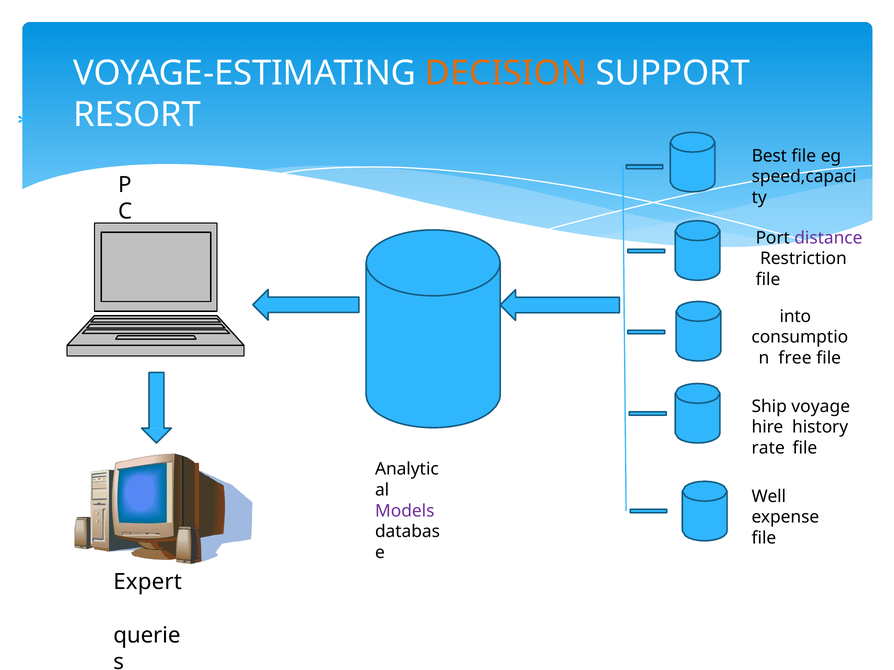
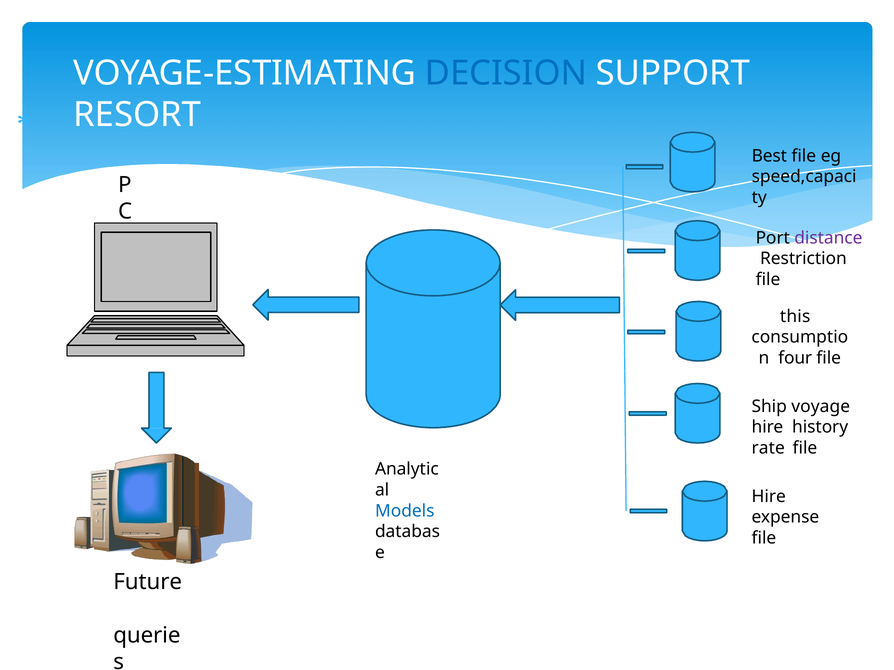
DECISION colour: orange -> blue (506, 73)
into: into -> this (795, 317)
free: free -> four (795, 358)
Well: Well -> Hire (769, 497)
Models colour: purple -> blue (405, 511)
Expert: Expert -> Future (148, 582)
